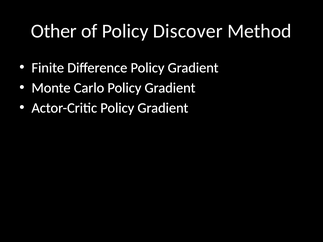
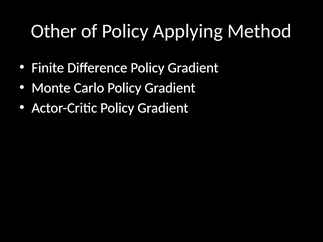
Discover: Discover -> Applying (188, 31)
